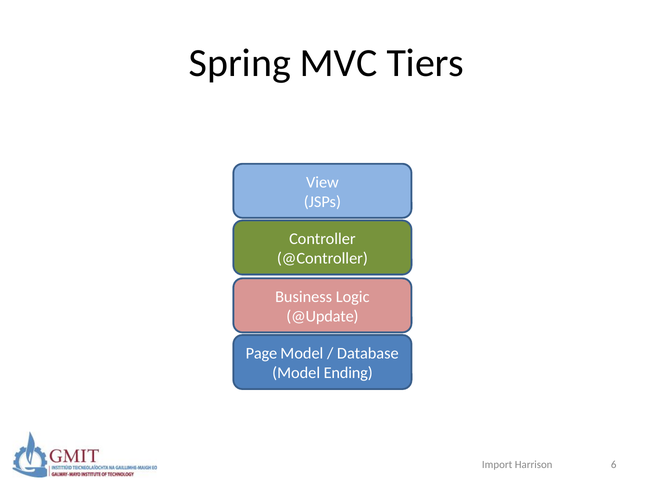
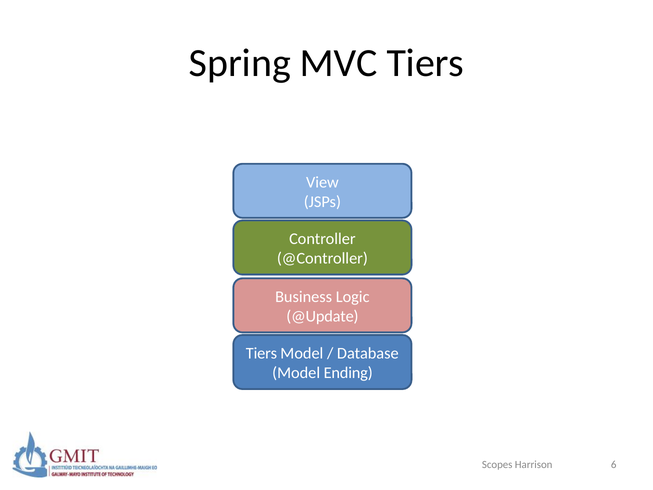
Page: Page -> Tiers (261, 353)
Import: Import -> Scopes (497, 464)
